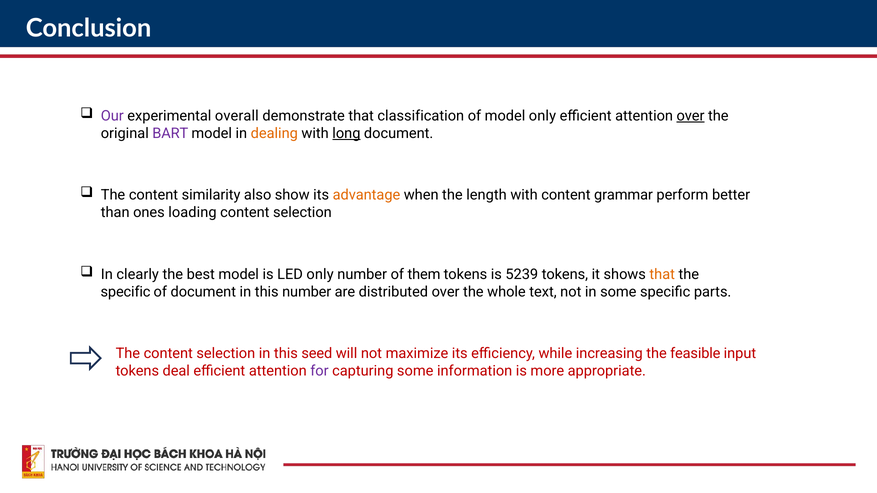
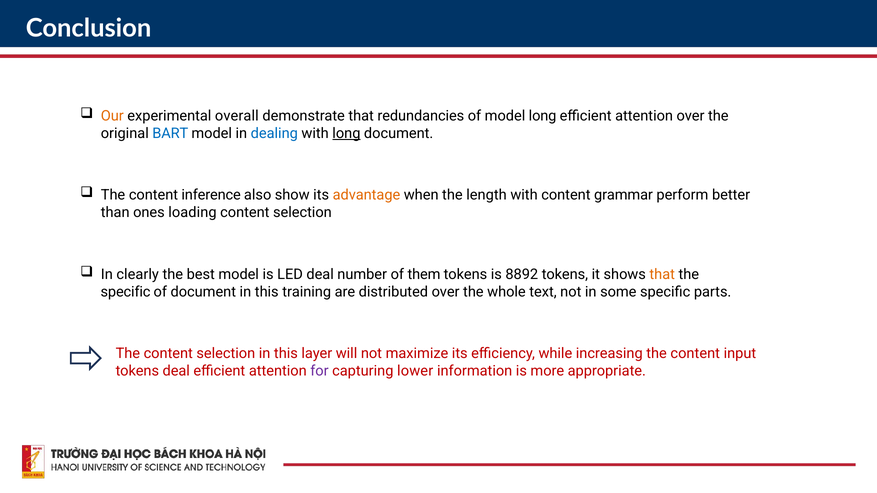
Our colour: purple -> orange (112, 116)
classification: classification -> redundancies (421, 116)
model only: only -> long (543, 116)
over underline: present -> none (691, 116)
BART colour: purple -> blue (170, 133)
dealing colour: orange -> blue (274, 133)
similarity: similarity -> inference (211, 195)
LED only: only -> deal (320, 274)
5239: 5239 -> 8892 (522, 274)
this number: number -> training (307, 292)
seed: seed -> layer (317, 354)
increasing the feasible: feasible -> content (695, 354)
capturing some: some -> lower (415, 371)
